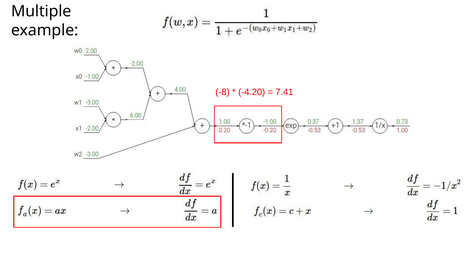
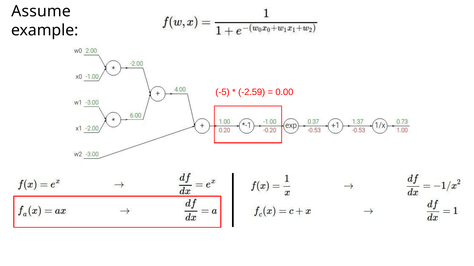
Multiple: Multiple -> Assume (41, 11)
-8: -8 -> -5 (223, 92)
-4.20: -4.20 -> -2.59 (252, 92)
7.41: 7.41 -> 0.00 (284, 92)
